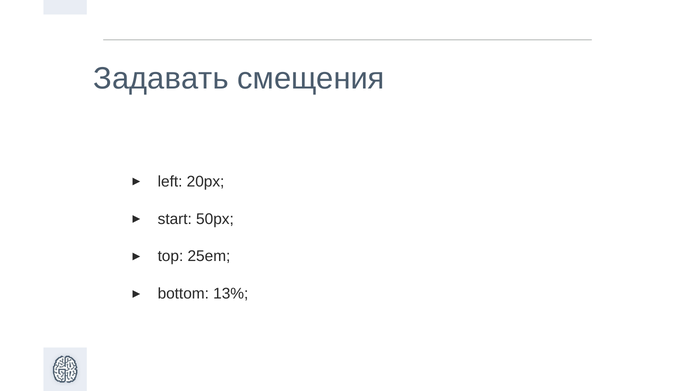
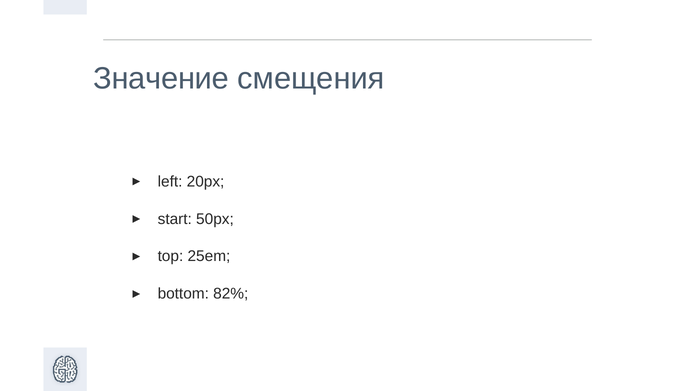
Задавать: Задавать -> Значение (161, 78)
13%: 13% -> 82% (231, 294)
